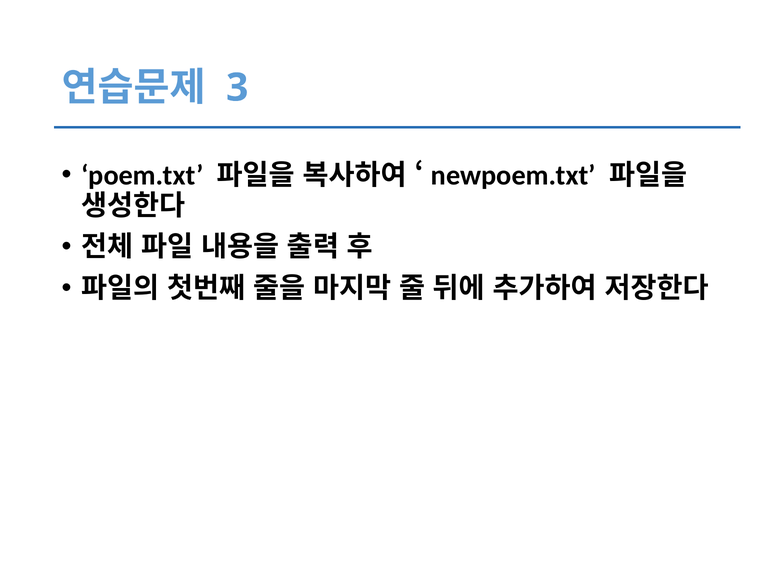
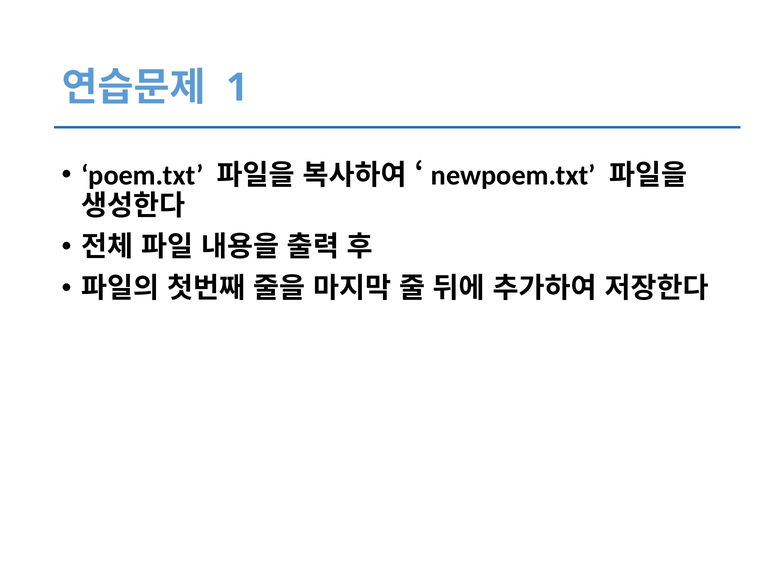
3: 3 -> 1 (237, 88)
